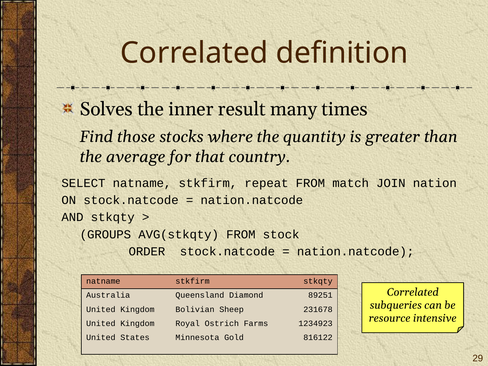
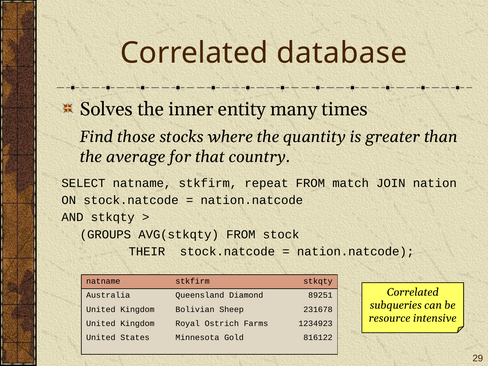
definition: definition -> database (342, 53)
result: result -> entity (242, 109)
ORDER: ORDER -> THEIR (147, 251)
